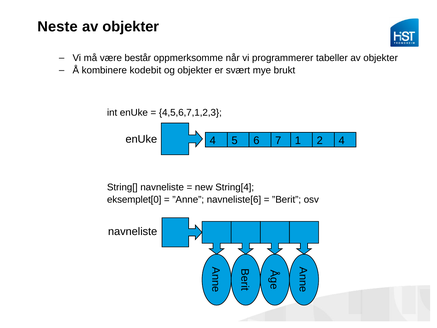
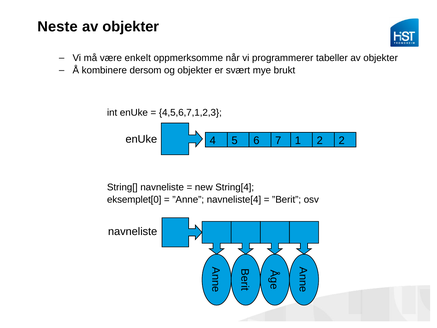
består: består -> enkelt (138, 58)
kodebit: kodebit -> dersom (146, 70)
2 4: 4 -> 2 (342, 140)
navneliste[6: navneliste[6 -> navneliste[4 (234, 200)
